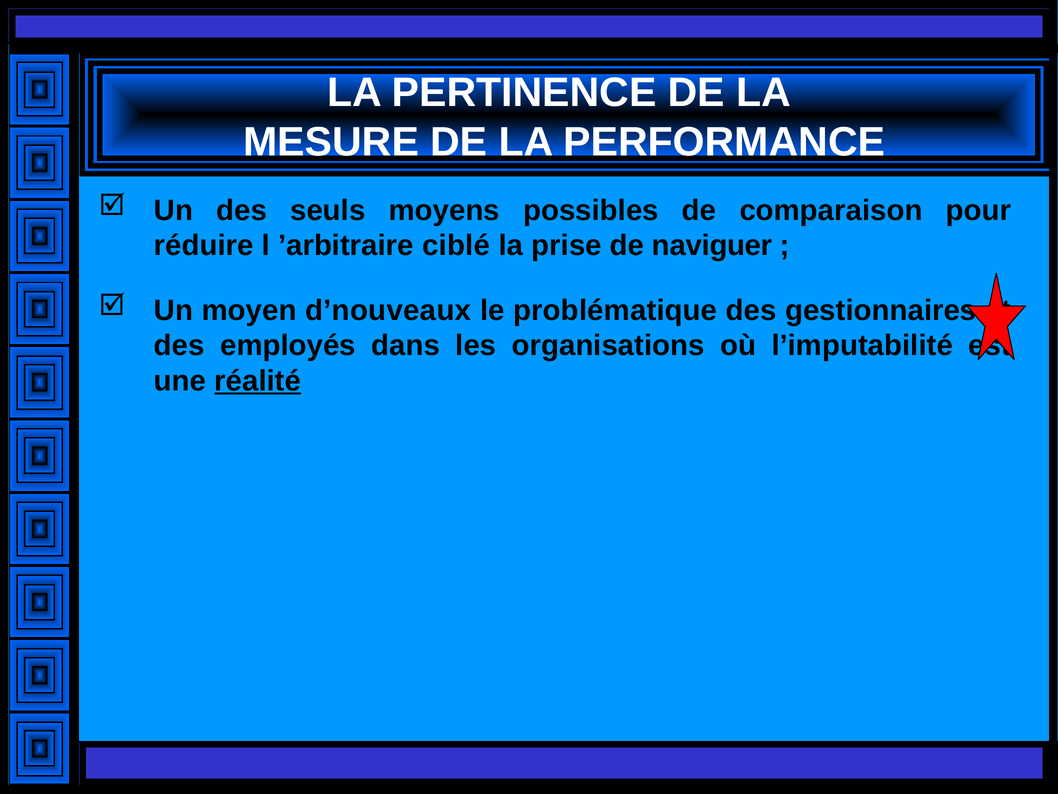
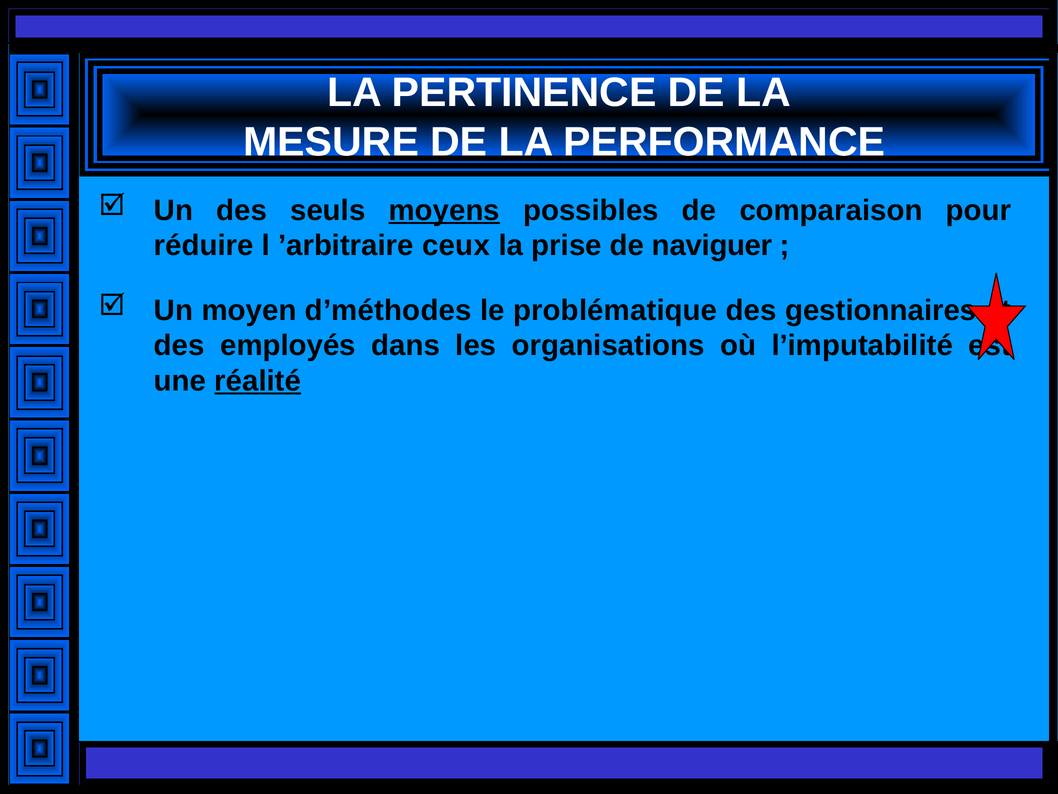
moyens underline: none -> present (444, 210)
ciblé: ciblé -> ceux (456, 245)
d’nouveaux: d’nouveaux -> d’méthodes (388, 310)
